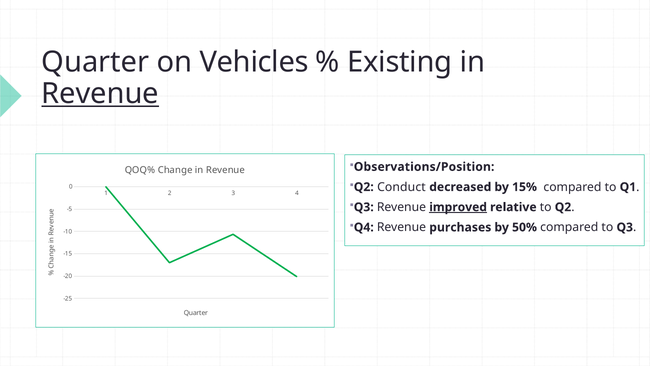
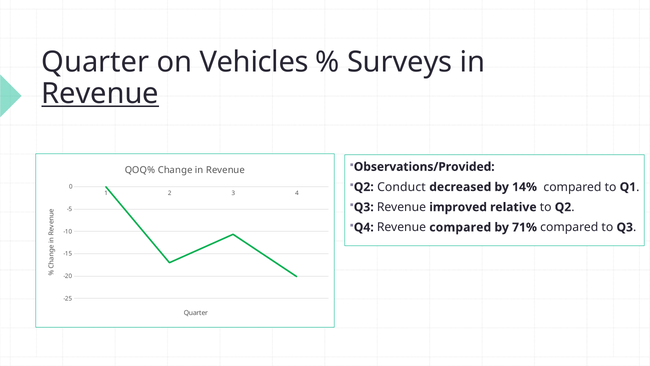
Existing: Existing -> Surveys (400, 62)
Observations/Position: Observations/Position -> Observations/Provided (424, 167)
15%: 15% -> 14% (525, 187)
improved underline: present -> none (458, 207)
Revenue purchases: purchases -> compared (460, 227)
50%: 50% -> 71% (525, 227)
